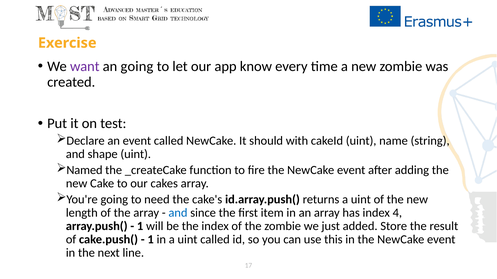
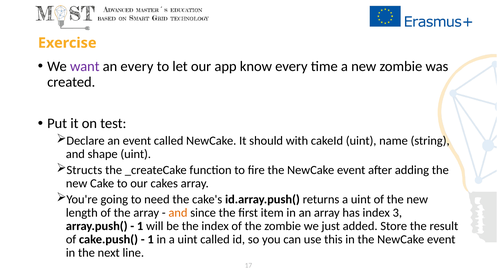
an going: going -> every (137, 66)
Named: Named -> Structs (84, 170)
and colour: blue -> orange (178, 213)
4: 4 -> 3 (397, 213)
